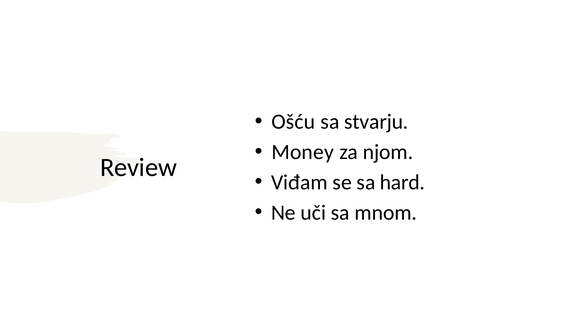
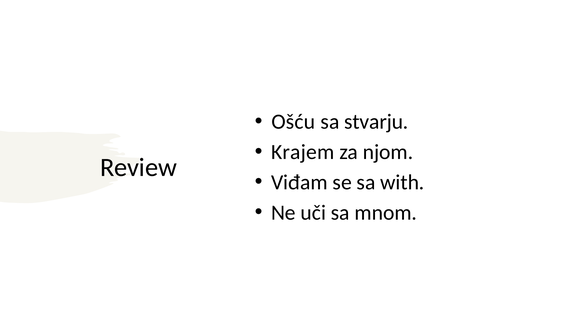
Money: Money -> Krajem (303, 152)
hard: hard -> with (402, 182)
